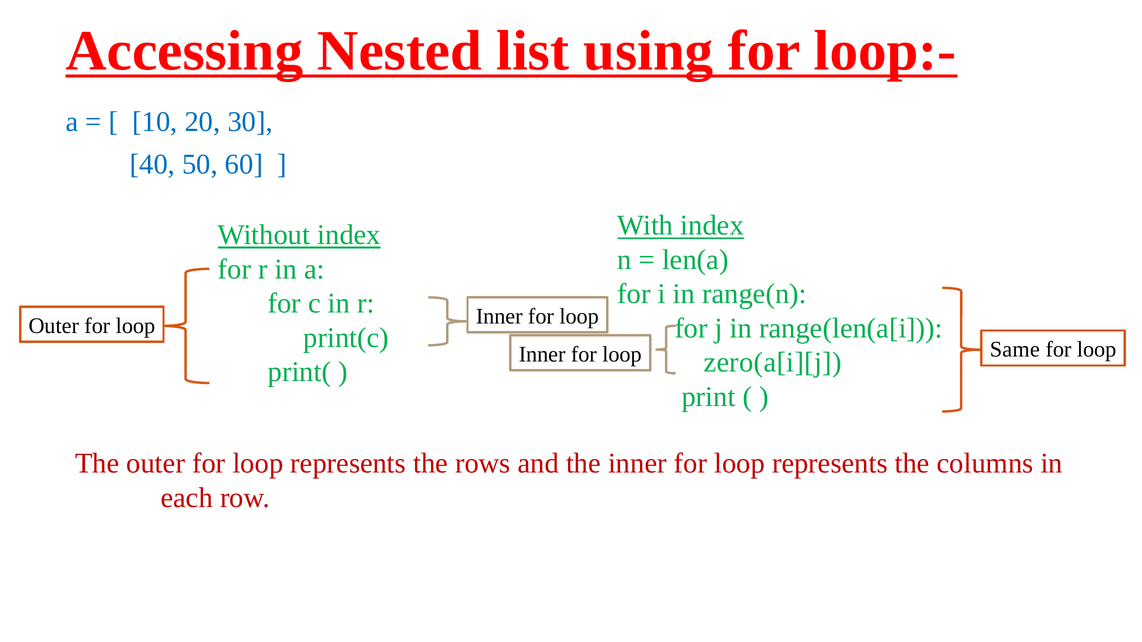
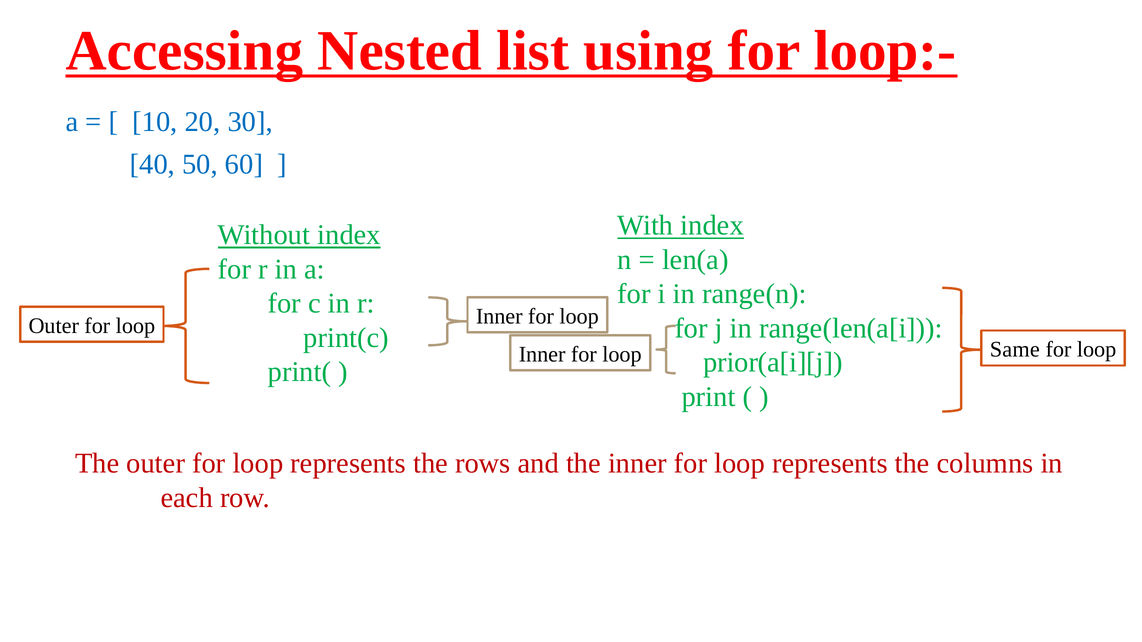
zero(a[i][j: zero(a[i][j -> prior(a[i][j (773, 363)
